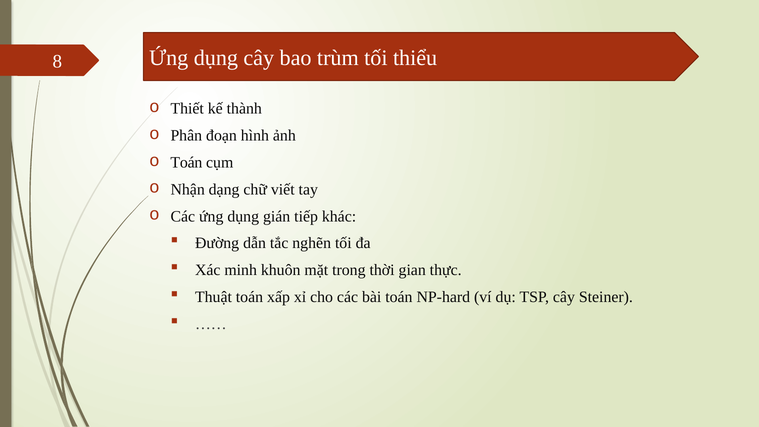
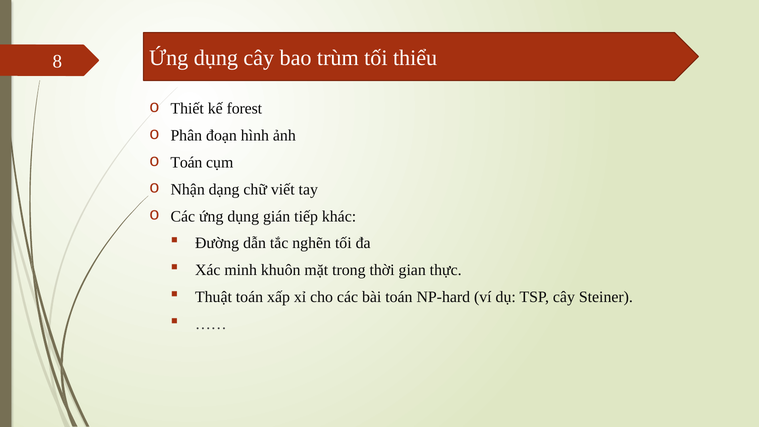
thành: thành -> forest (244, 109)
